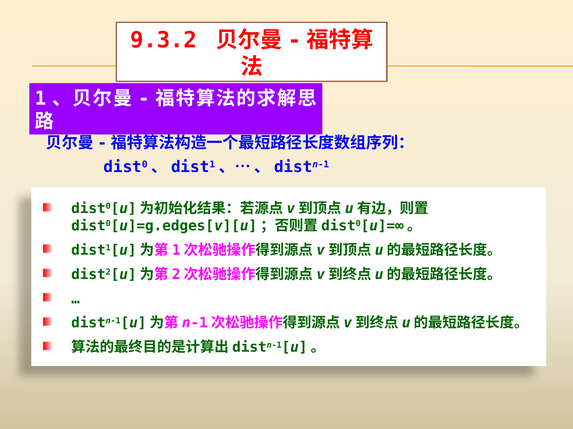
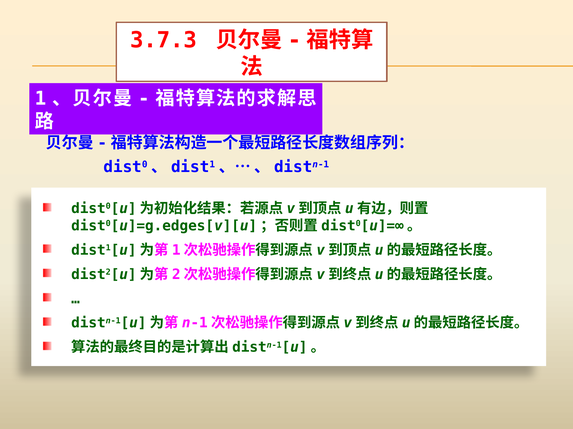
9.3.2: 9.3.2 -> 3.7.3 (164, 40)
